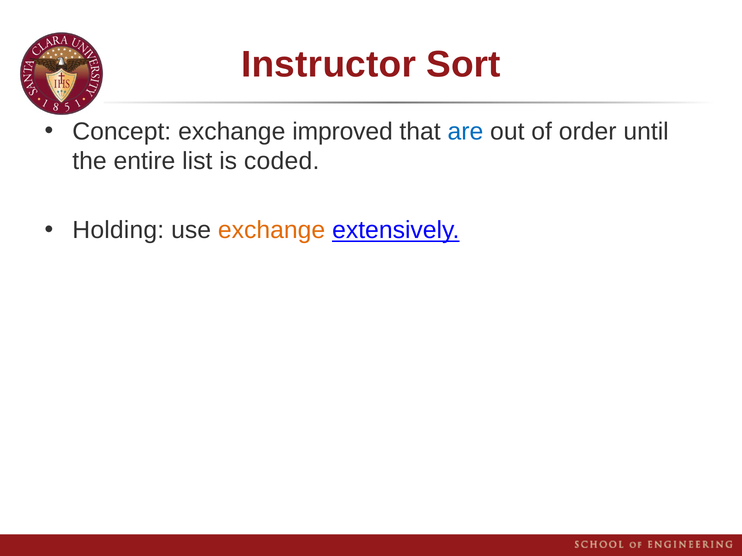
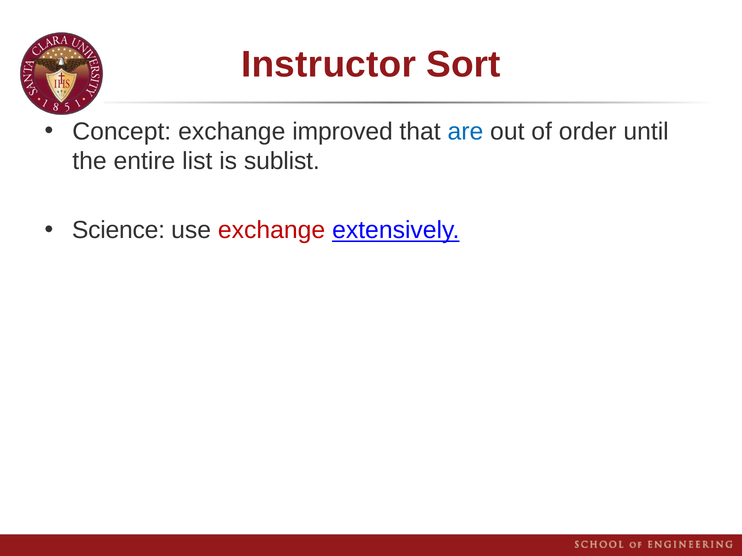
coded: coded -> sublist (282, 161)
Holding: Holding -> Science (118, 231)
exchange colour: orange -> red (272, 231)
